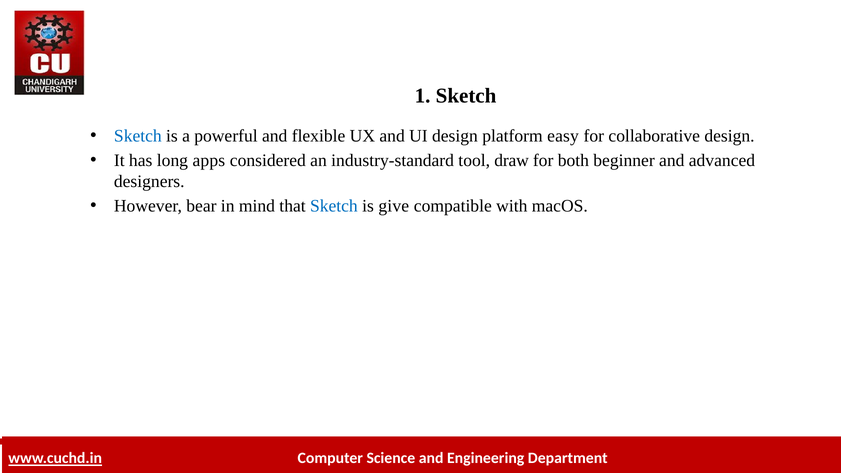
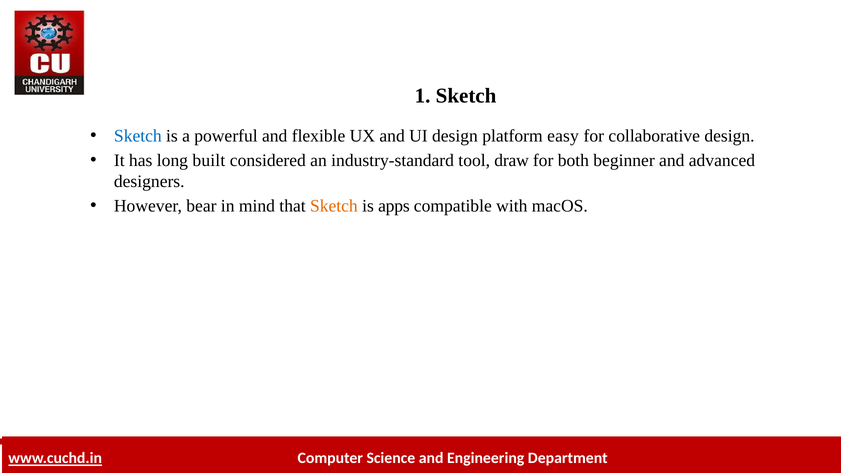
apps: apps -> built (209, 160)
Sketch colour: blue -> orange (334, 206)
give: give -> apps (394, 206)
